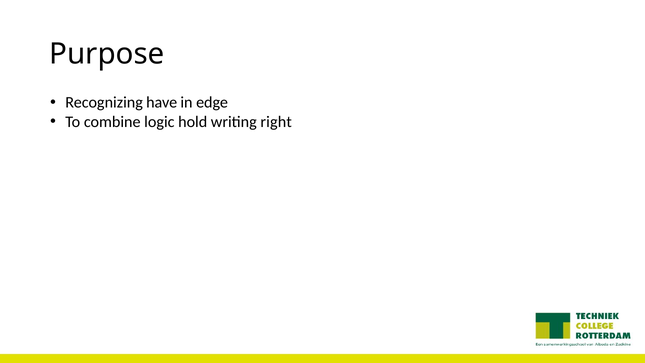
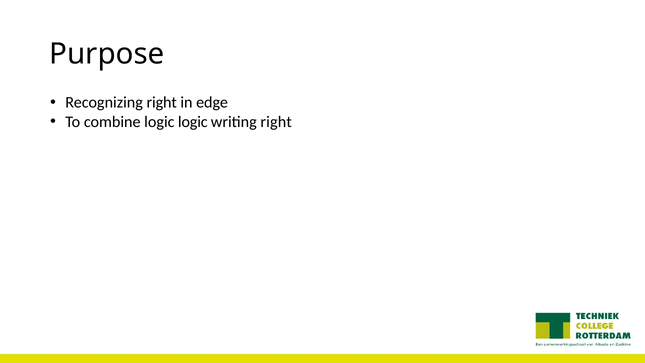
Recognizing have: have -> right (162, 103)
logic hold: hold -> logic (193, 122)
